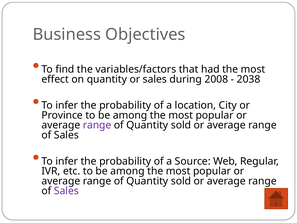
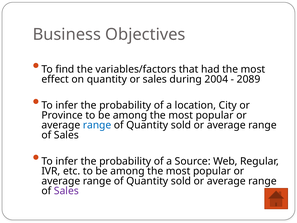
2008: 2008 -> 2004 (216, 79)
2038: 2038 -> 2089 (249, 79)
range colour: purple -> blue (97, 125)
